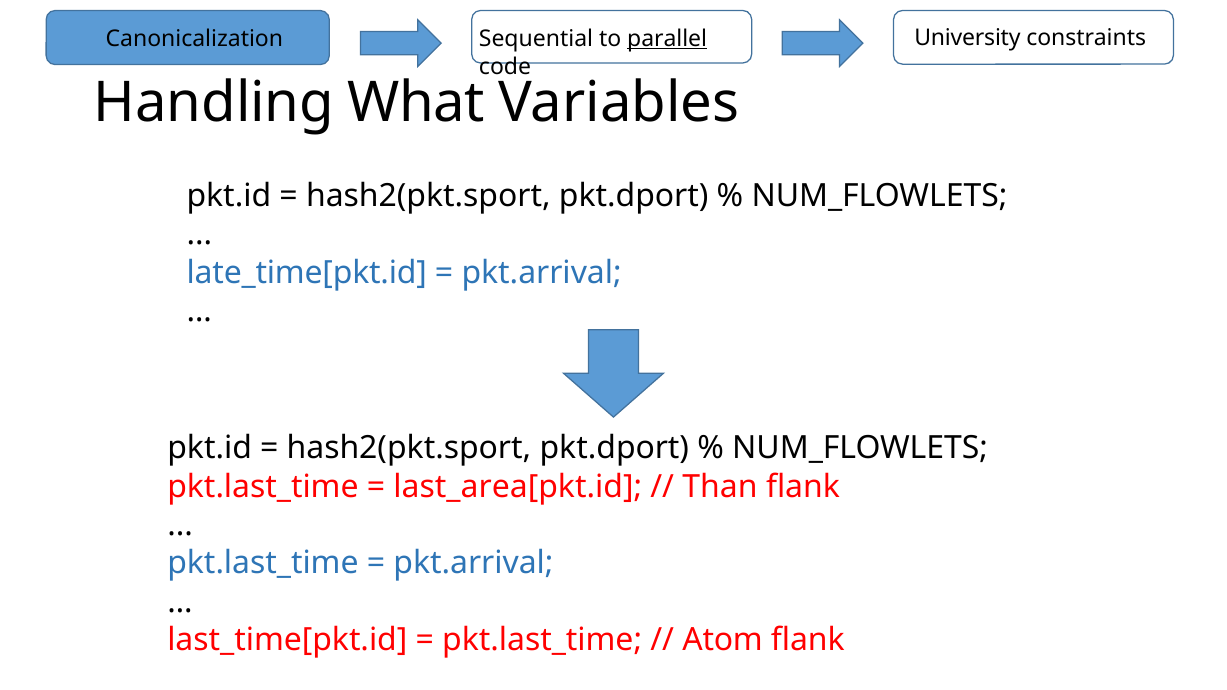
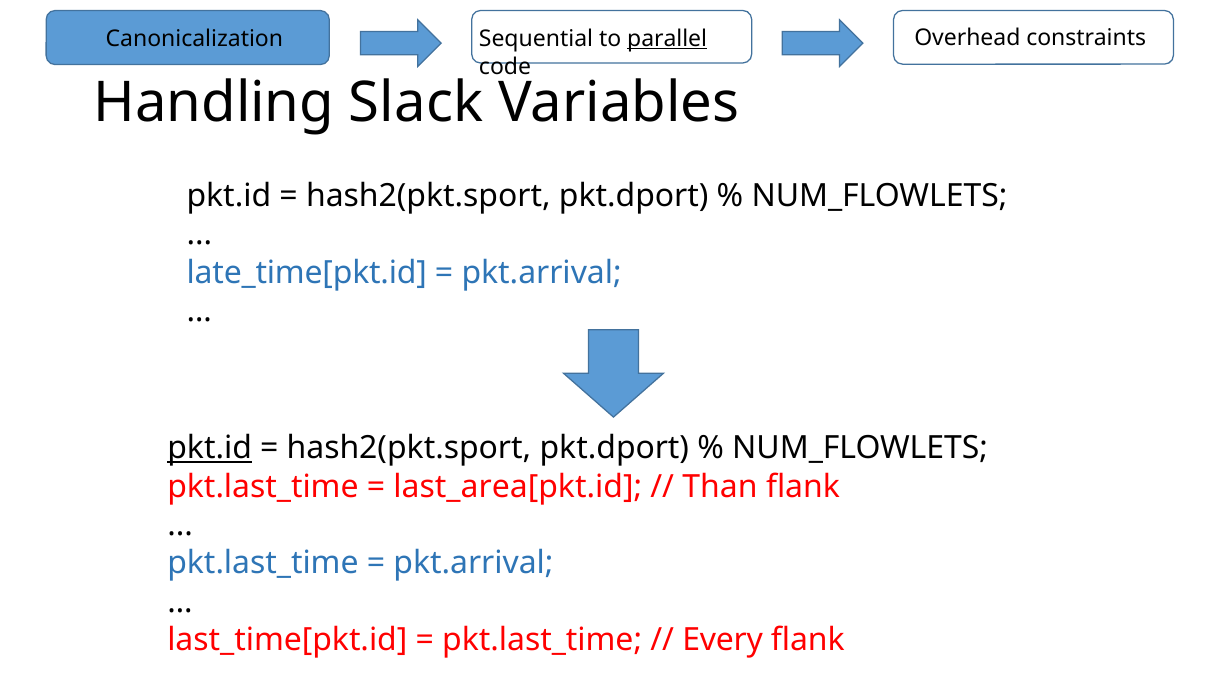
University: University -> Overhead (967, 38)
What: What -> Slack (416, 103)
pkt.id underline: none -> present (210, 449)
Atom: Atom -> Every (723, 640)
